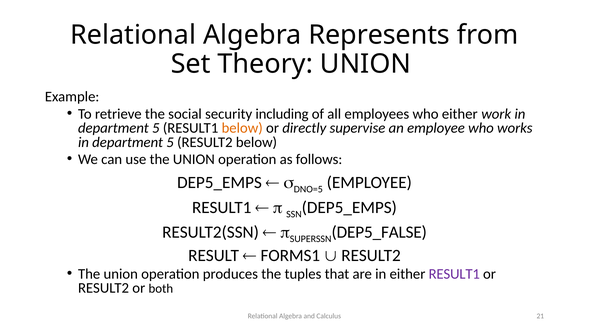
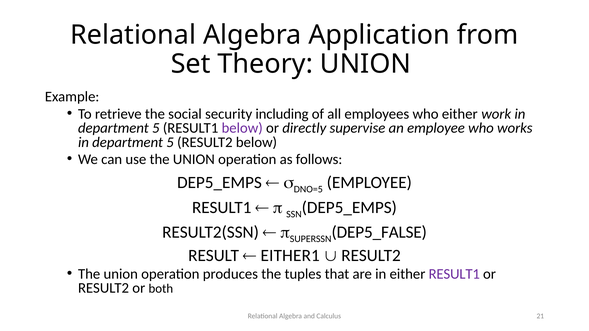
Represents: Represents -> Application (379, 35)
below colour: orange -> purple (242, 128)
FORMS1: FORMS1 -> EITHER1 (290, 256)
